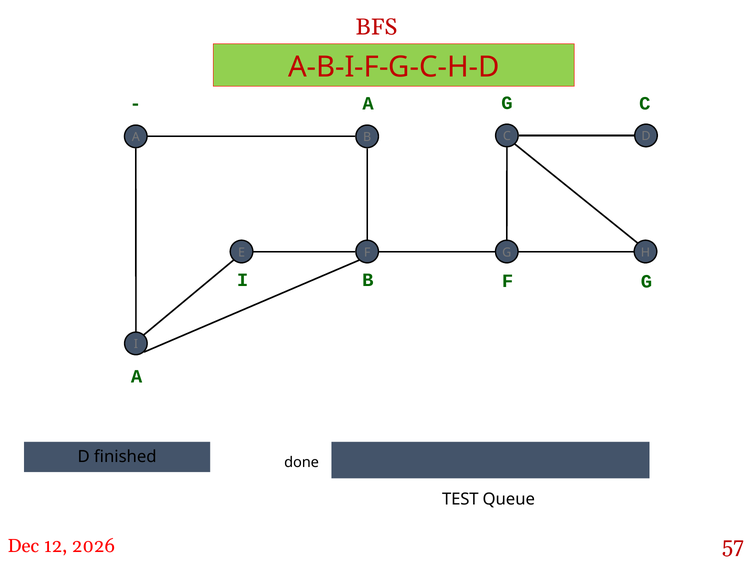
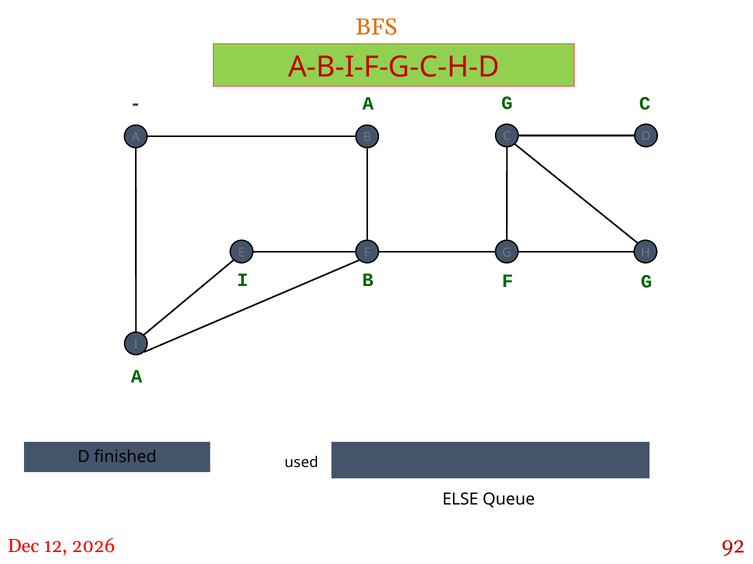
BFS colour: red -> orange (377, 27)
done: done -> used (301, 463)
TEST: TEST -> ELSE (460, 500)
57: 57 -> 92 (733, 547)
